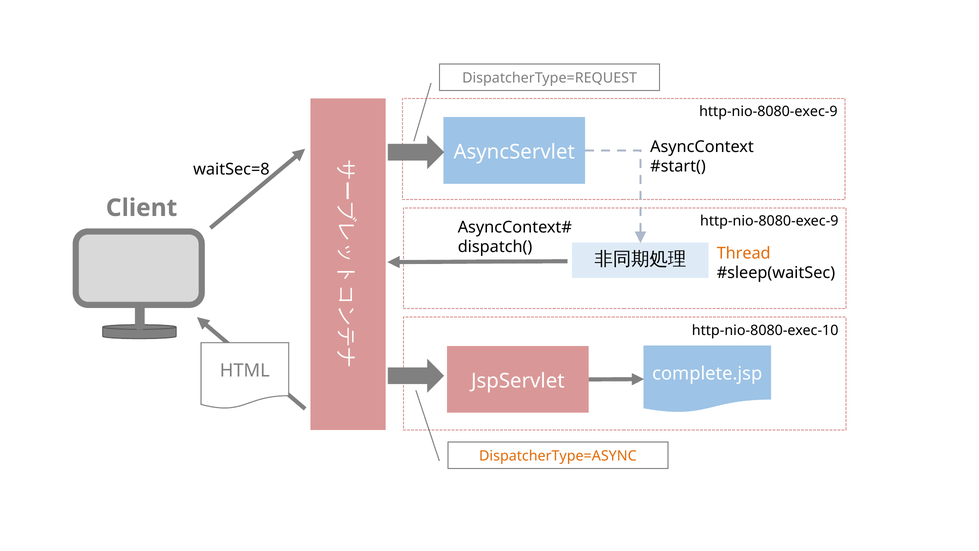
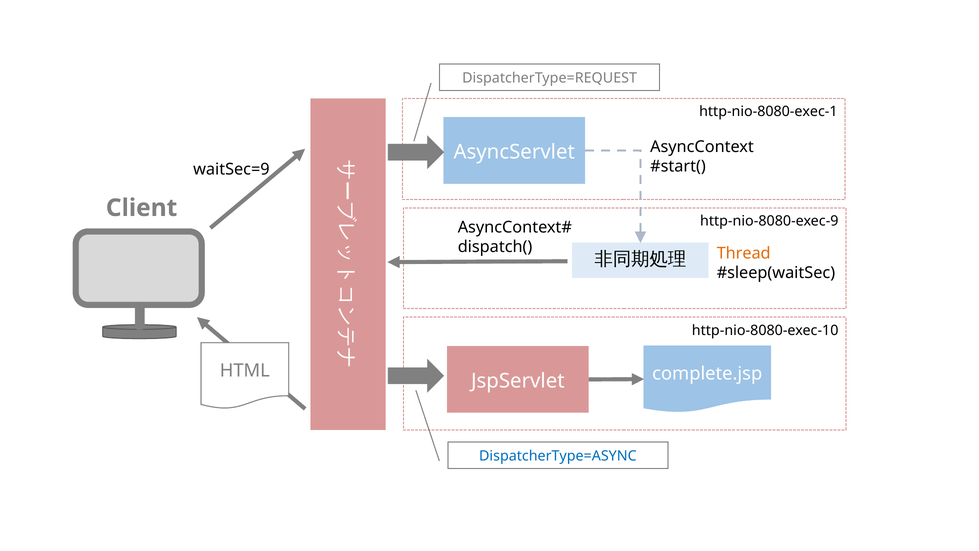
http-nio-8080-exec-9: http-nio-8080-exec-9 -> http-nio-8080-exec-1 (768, 111)
waitSec=8: waitSec=8 -> waitSec=9 (231, 169)
DispatcherType=ASYNC colour: orange -> blue (558, 456)
